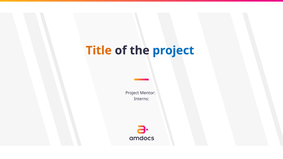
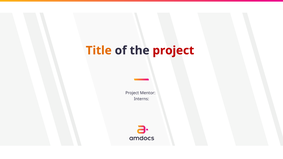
project colour: blue -> red (173, 51)
